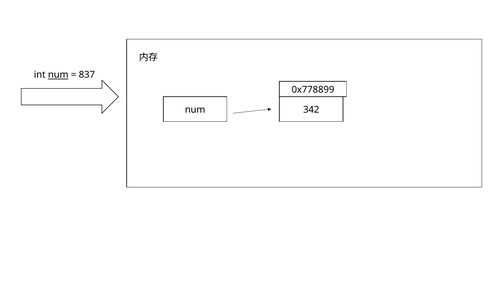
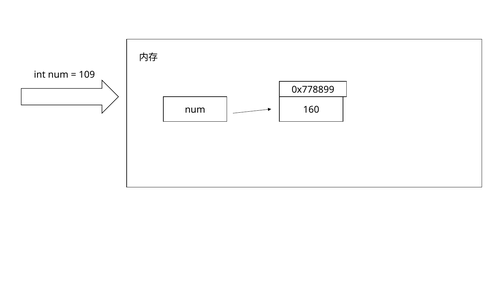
num underline: present -> none (58, 75)
837: 837 -> 109 (87, 75)
342: 342 -> 160 (311, 110)
